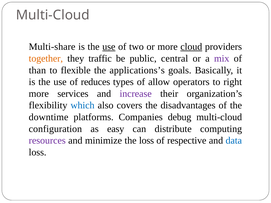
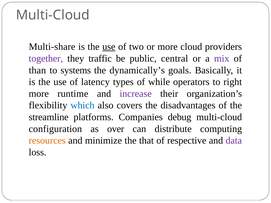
cloud underline: present -> none (191, 47)
together colour: orange -> purple (46, 59)
flexible: flexible -> systems (76, 70)
applications’s: applications’s -> dynamically’s (137, 70)
reduces: reduces -> latency (95, 82)
allow: allow -> while (159, 82)
services: services -> runtime (73, 94)
downtime: downtime -> streamline (49, 117)
easy: easy -> over (116, 129)
resources colour: purple -> orange (47, 141)
the loss: loss -> that (146, 141)
data colour: blue -> purple (234, 141)
